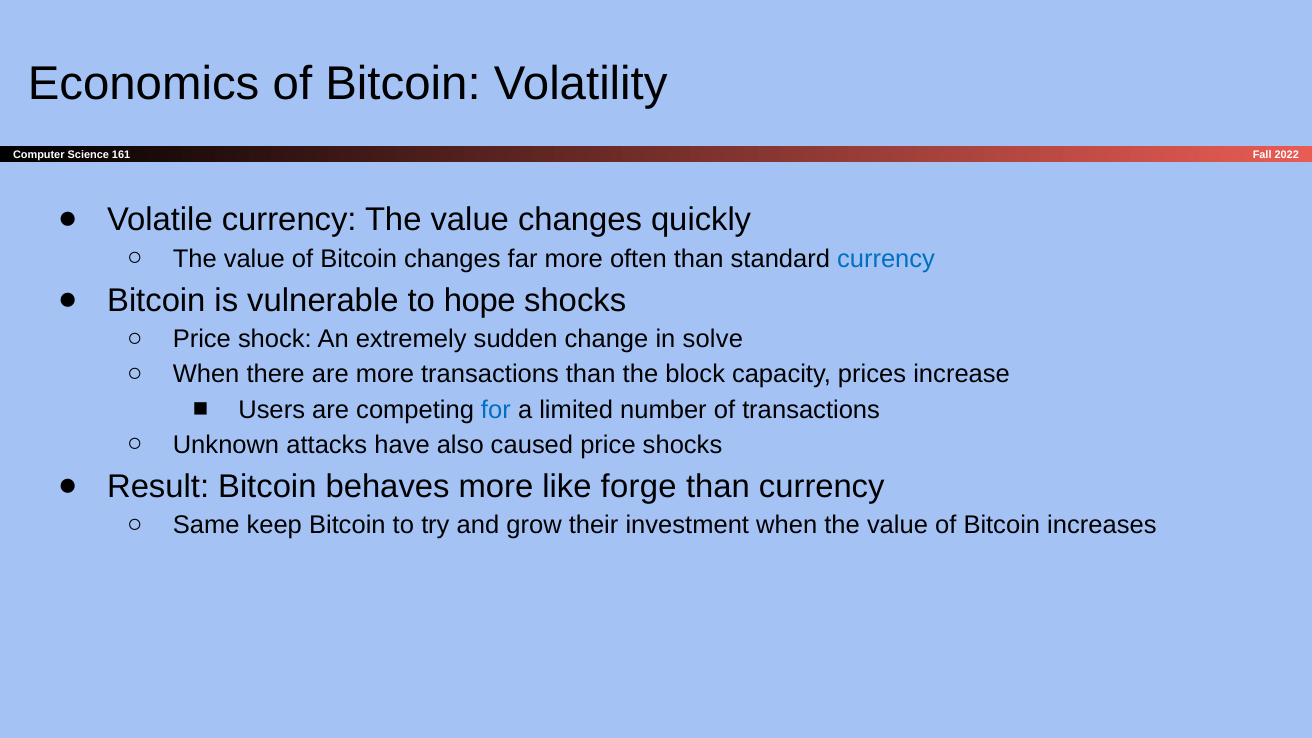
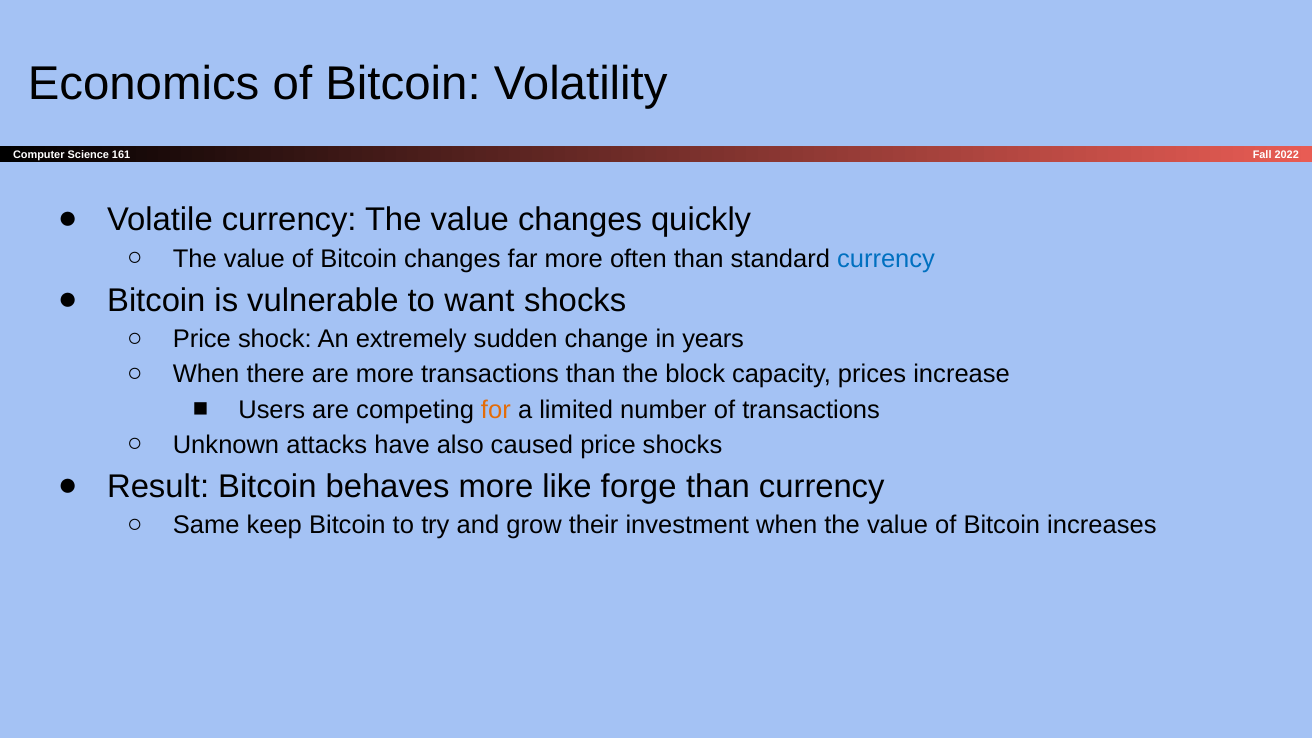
hope: hope -> want (479, 300)
solve: solve -> years (713, 339)
for colour: blue -> orange (496, 410)
